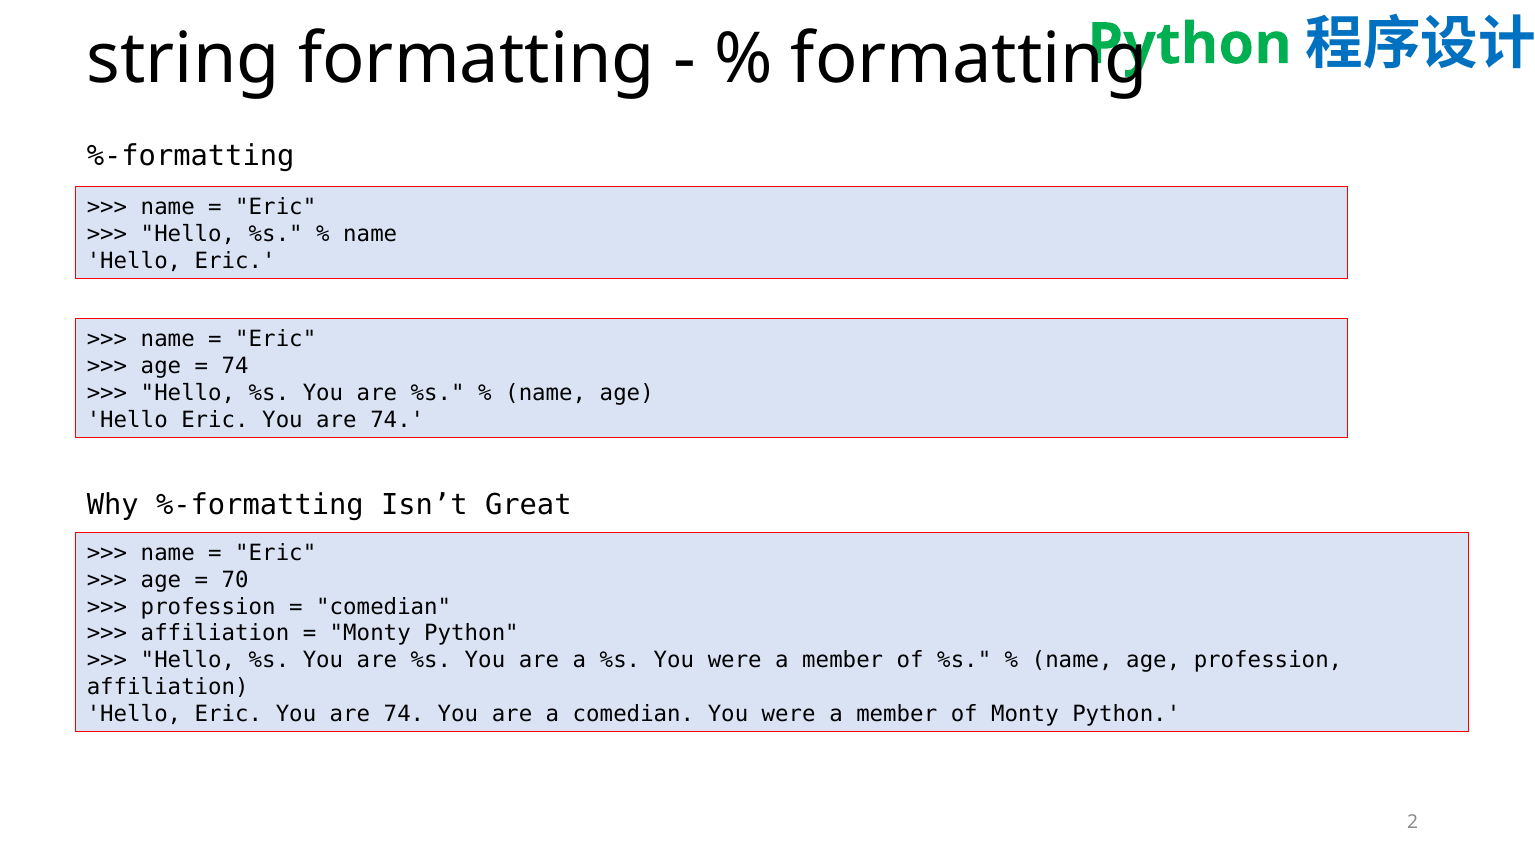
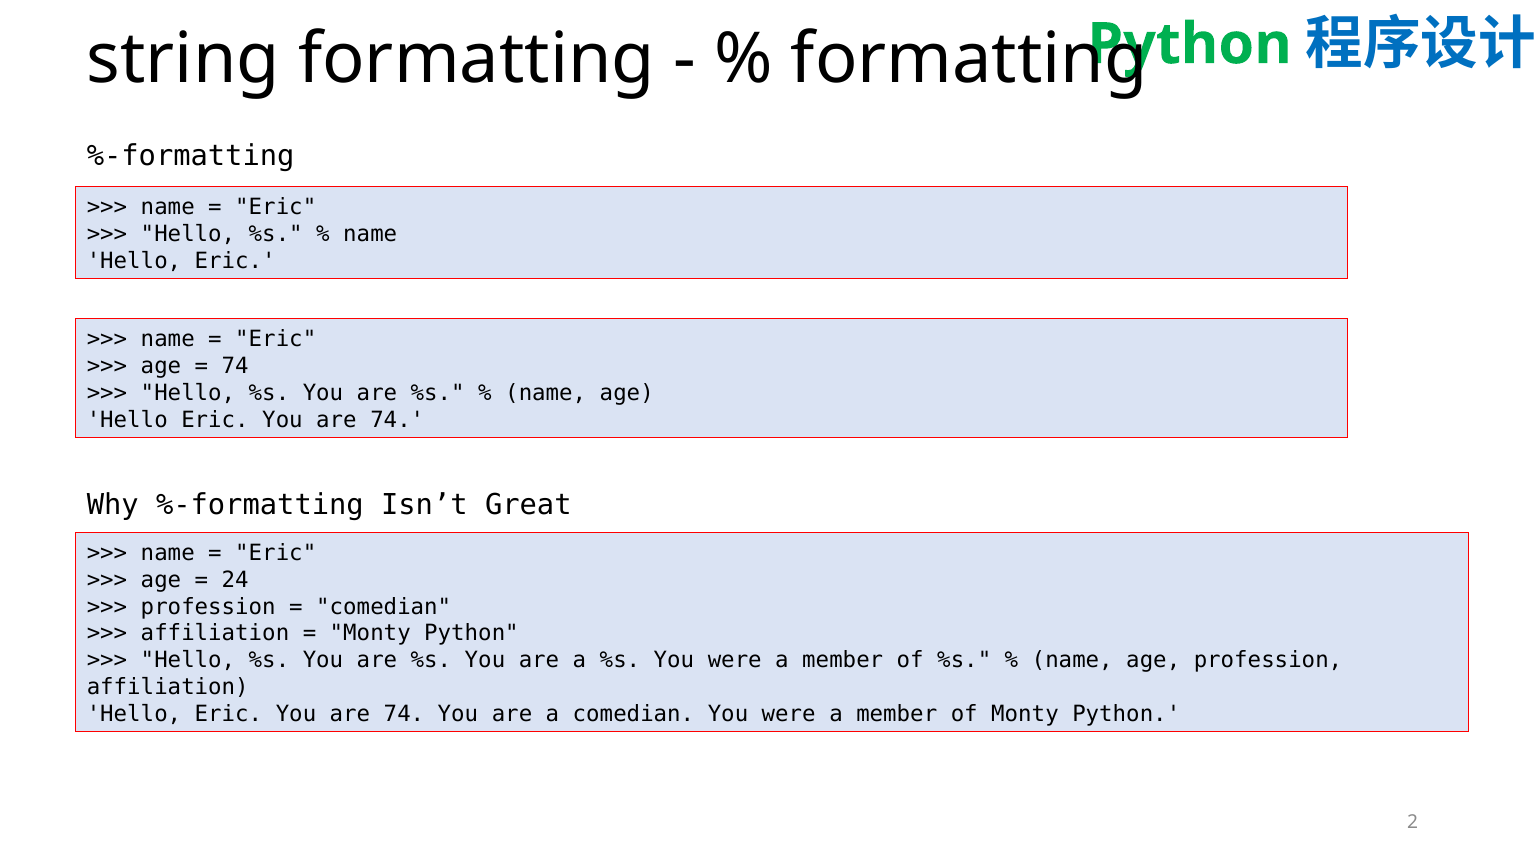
70: 70 -> 24 (235, 580)
